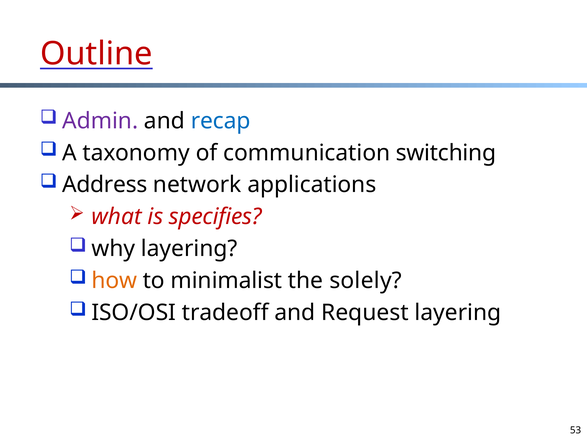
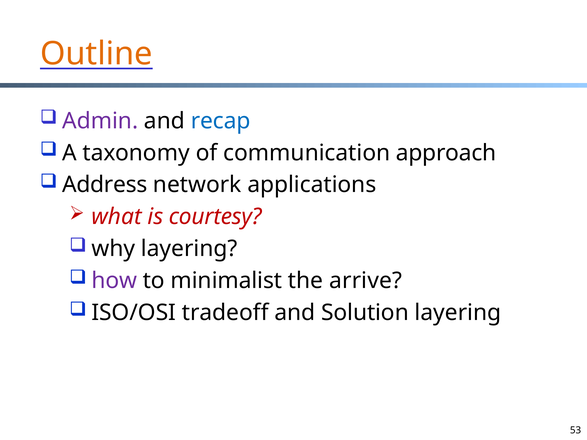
Outline colour: red -> orange (96, 54)
switching: switching -> approach (446, 153)
specifies: specifies -> courtesy (215, 217)
how colour: orange -> purple (114, 281)
solely: solely -> arrive (366, 281)
Request: Request -> Solution (365, 313)
